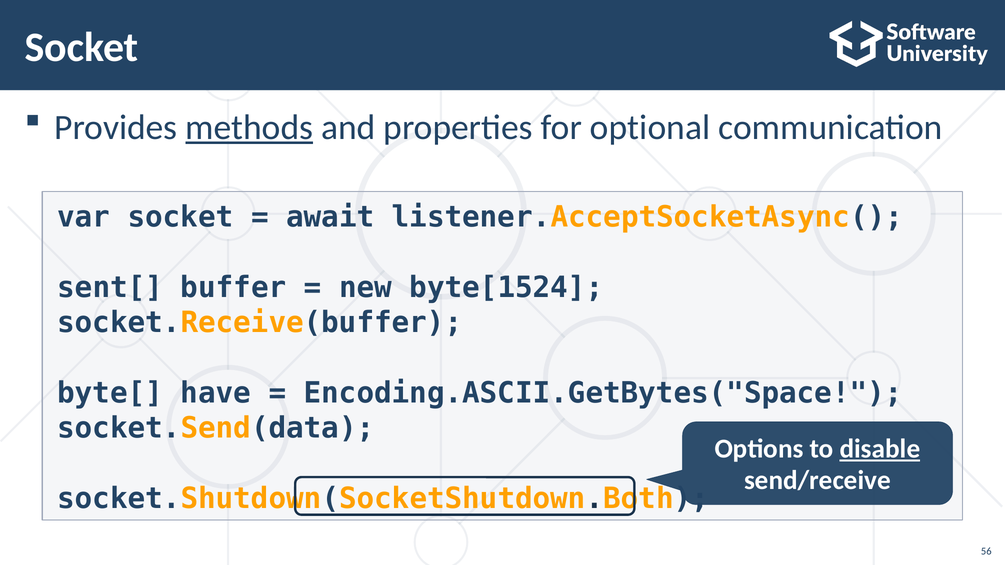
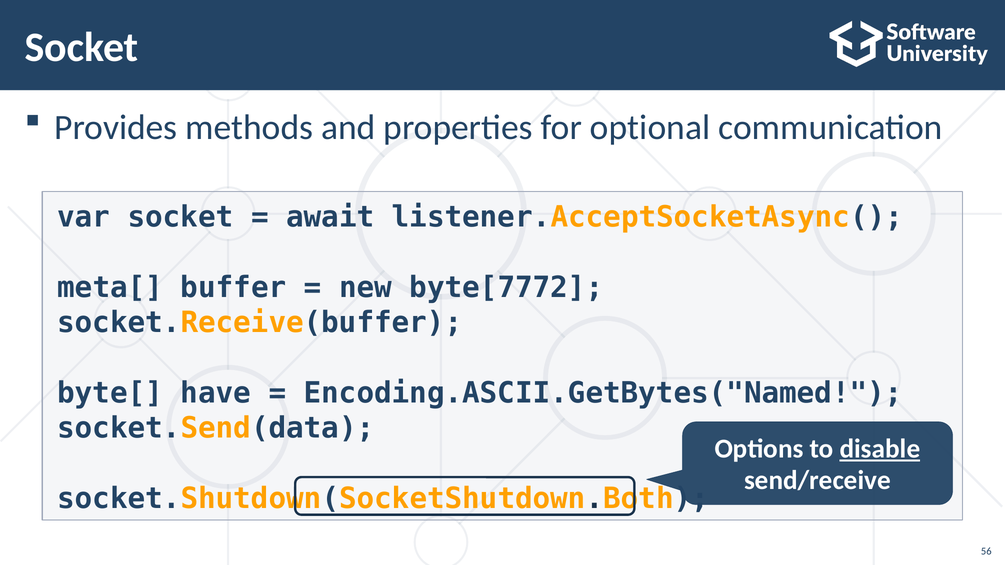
methods underline: present -> none (249, 128)
sent[: sent[ -> meta[ (110, 288)
byte[1524: byte[1524 -> byte[7772 (506, 288)
Encoding.ASCII.GetBytes("Space: Encoding.ASCII.GetBytes("Space -> Encoding.ASCII.GetBytes("Named (603, 393)
